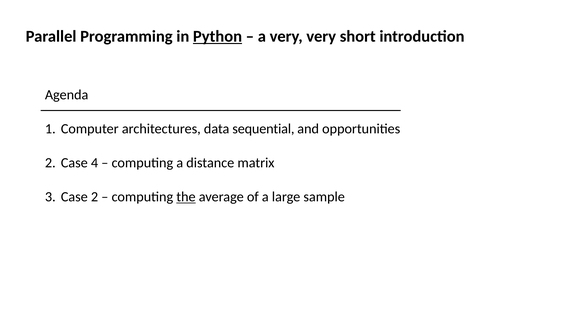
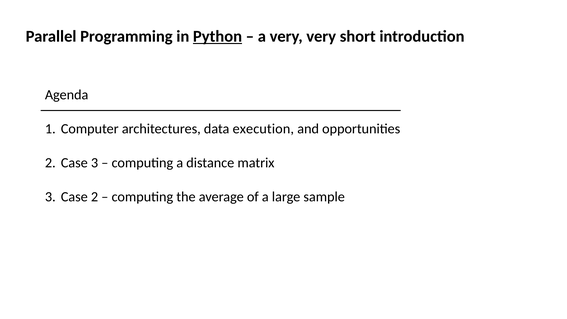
sequential: sequential -> execution (263, 129)
Case 4: 4 -> 3 (95, 163)
the underline: present -> none (186, 197)
